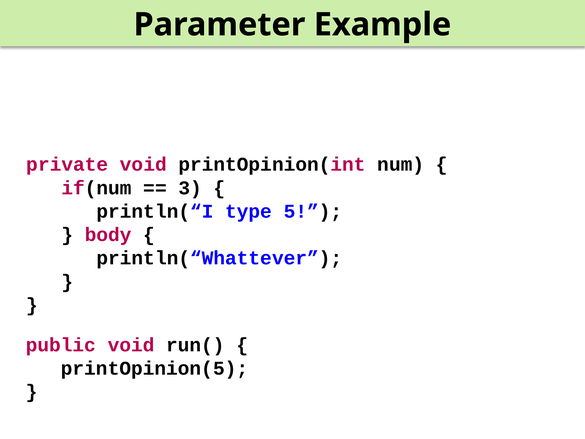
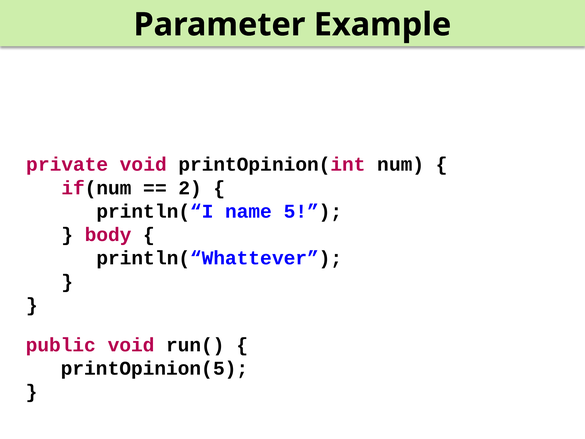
3: 3 -> 2 (190, 188)
type: type -> name (249, 211)
